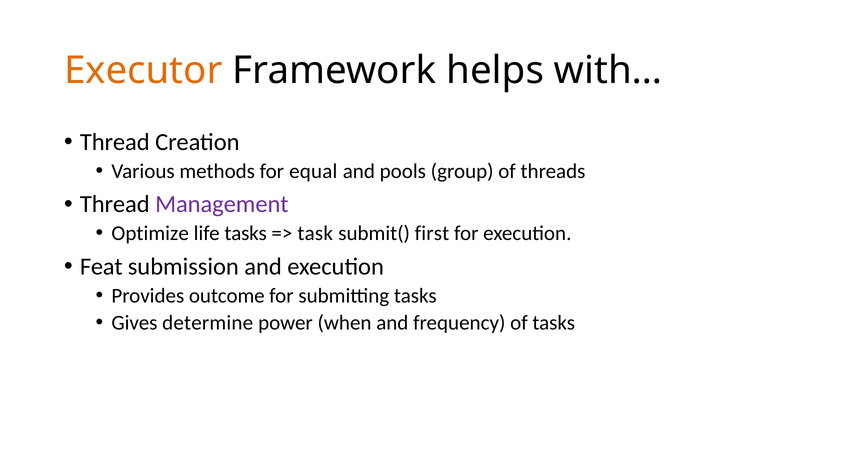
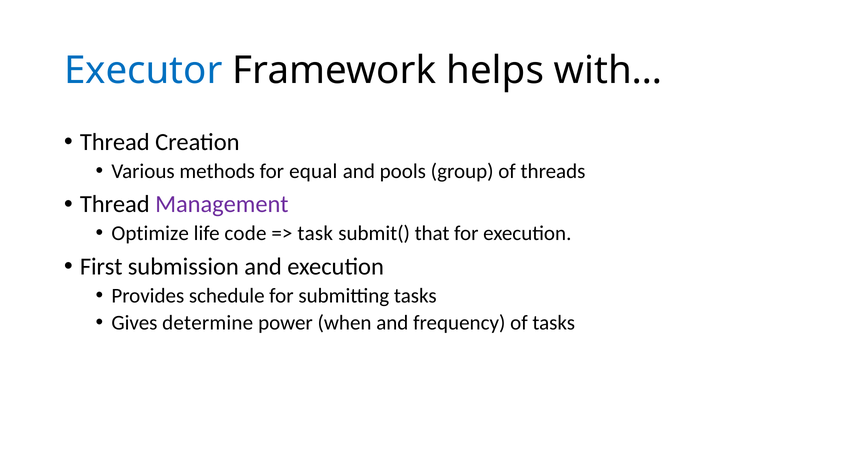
Executor colour: orange -> blue (143, 71)
life tasks: tasks -> code (245, 233)
first: first -> that (432, 233)
Feat: Feat -> First (101, 267)
outcome: outcome -> schedule (227, 296)
